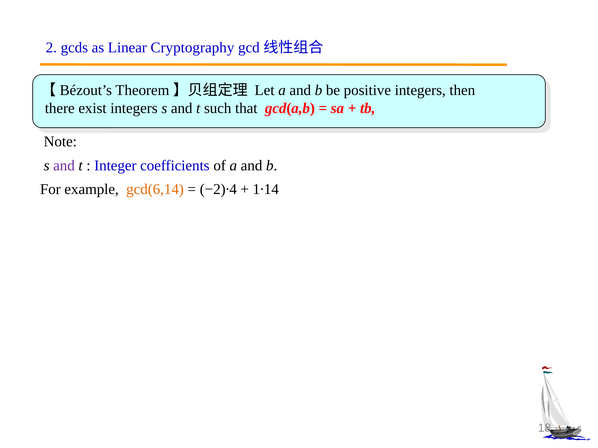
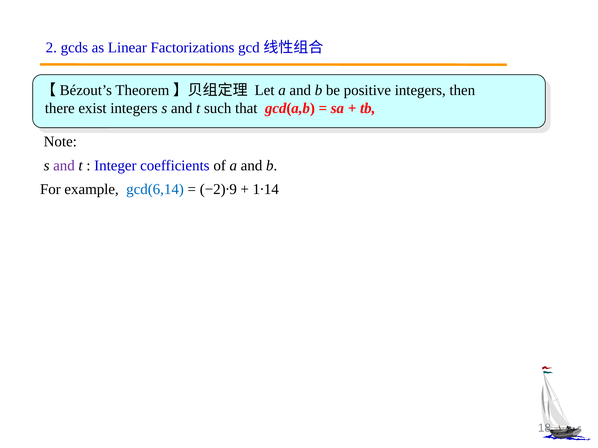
Cryptography: Cryptography -> Factorizations (193, 47)
gcd(6,14 colour: orange -> blue (155, 190)
−2)∙4: −2)∙4 -> −2)∙9 (218, 190)
